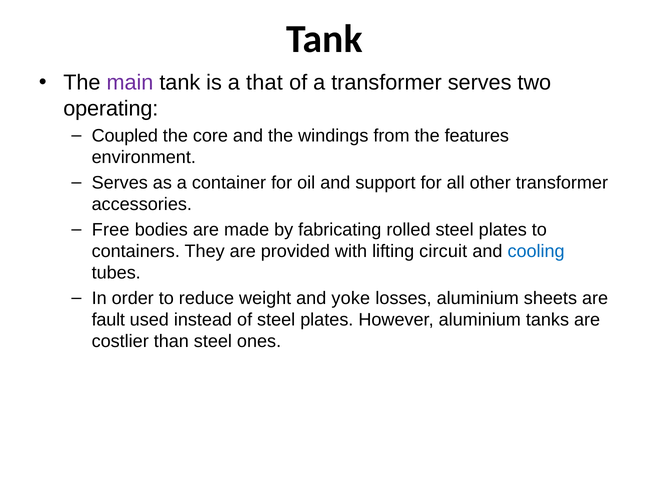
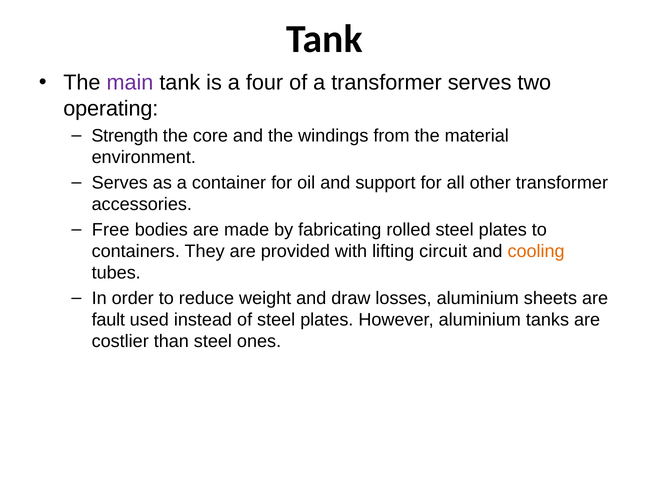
that: that -> four (265, 83)
Coupled: Coupled -> Strength (125, 136)
features: features -> material (477, 136)
cooling colour: blue -> orange (536, 251)
yoke: yoke -> draw (351, 298)
